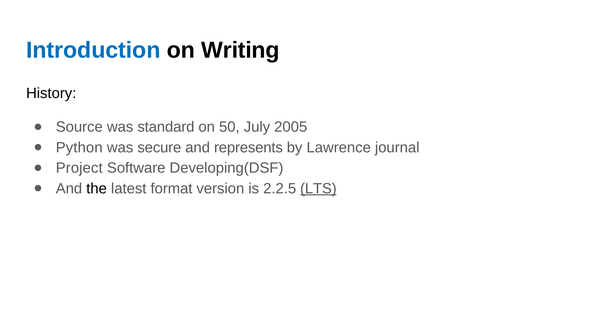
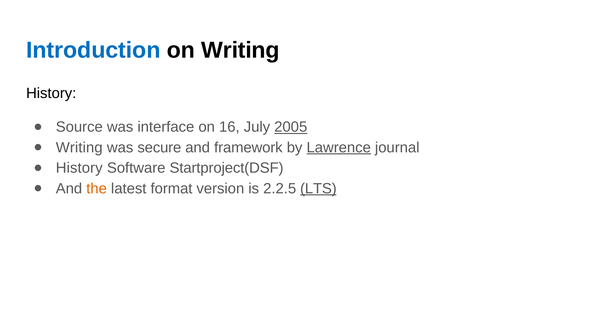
standard: standard -> interface (166, 127)
50: 50 -> 16 (229, 127)
2005 underline: none -> present (291, 127)
Python: Python -> Writing (79, 148)
represents: represents -> framework (248, 148)
Lawrence underline: none -> present (339, 148)
Project: Project -> History (79, 168)
Developing(DSF: Developing(DSF -> Startproject(DSF (227, 168)
the colour: black -> orange (97, 189)
